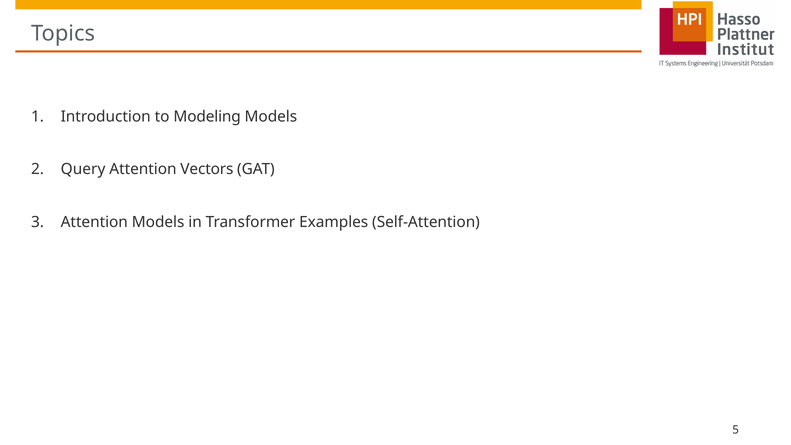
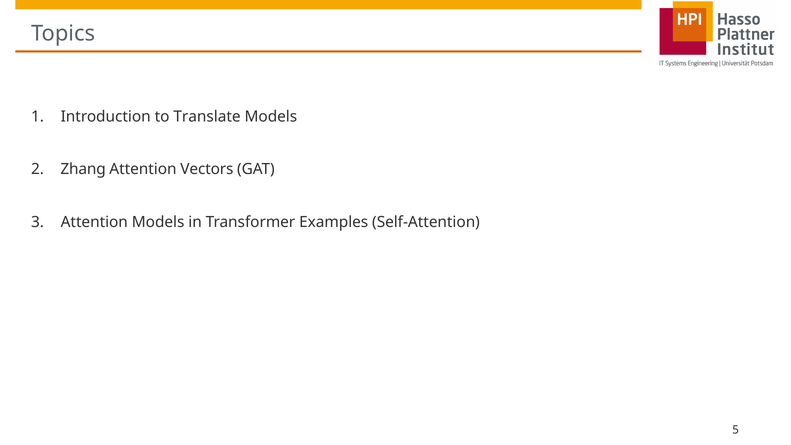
Modeling: Modeling -> Translate (207, 117)
Query: Query -> Zhang (83, 169)
